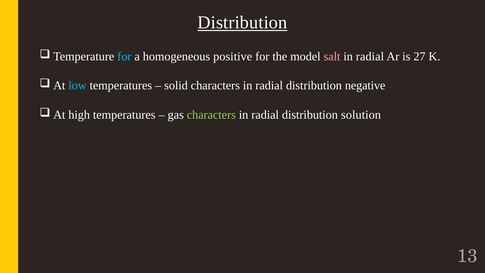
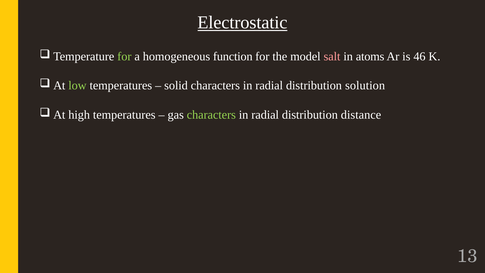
Distribution: Distribution -> Electrostatic (243, 22)
for colour: light blue -> light green (124, 56)
positive: positive -> function (233, 56)
radial: radial -> atoms (370, 56)
27: 27 -> 46 (419, 56)
low colour: light blue -> light green (77, 86)
negative: negative -> solution (365, 86)
solution: solution -> distance (361, 115)
